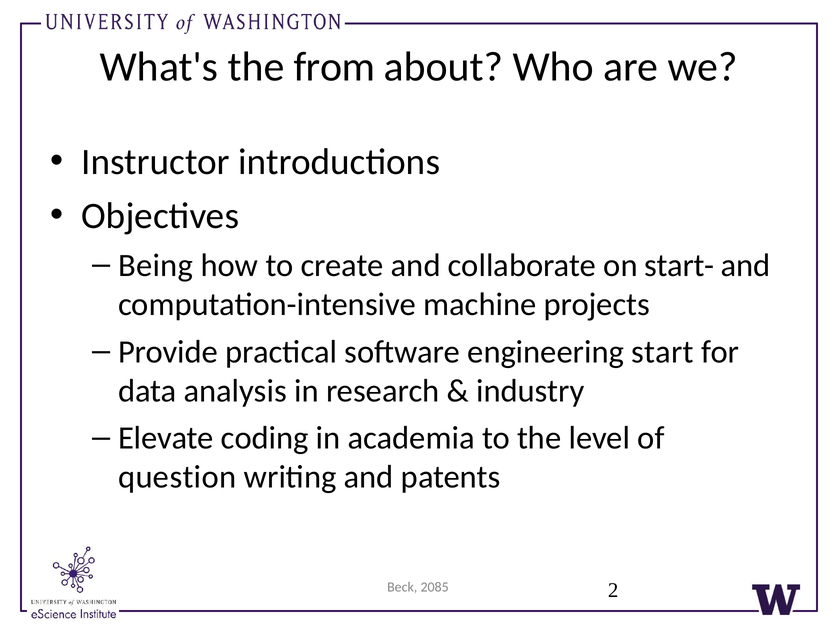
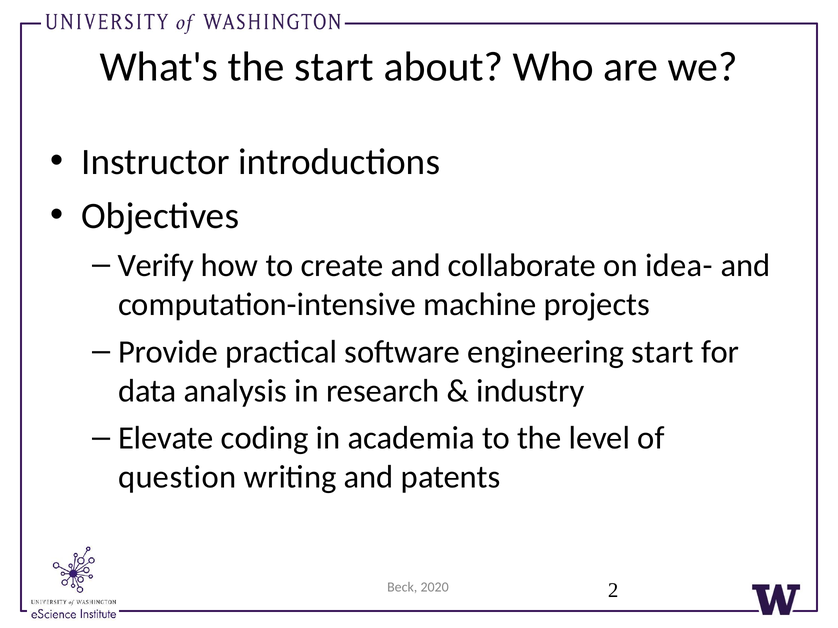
the from: from -> start (334, 67)
Being: Being -> Verify (156, 266)
start-: start- -> idea- (679, 266)
2085: 2085 -> 2020 (435, 588)
